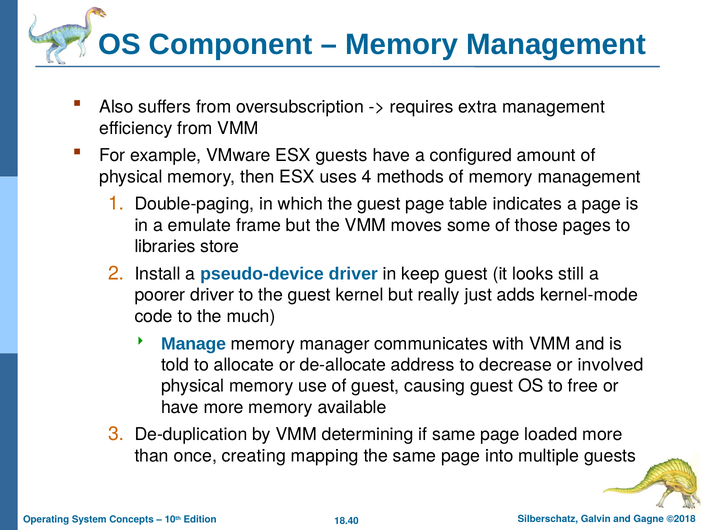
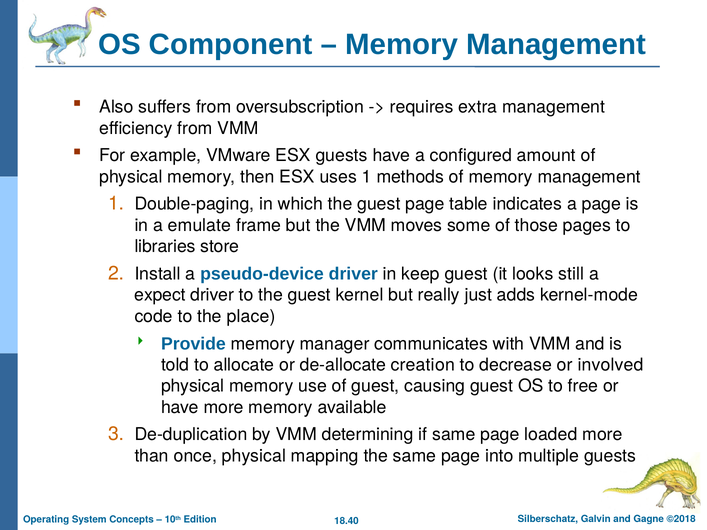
uses 4: 4 -> 1 (367, 177)
poorer: poorer -> expect (160, 295)
much: much -> place (251, 316)
Manage: Manage -> Provide (193, 344)
address: address -> creation (423, 365)
once creating: creating -> physical (254, 456)
